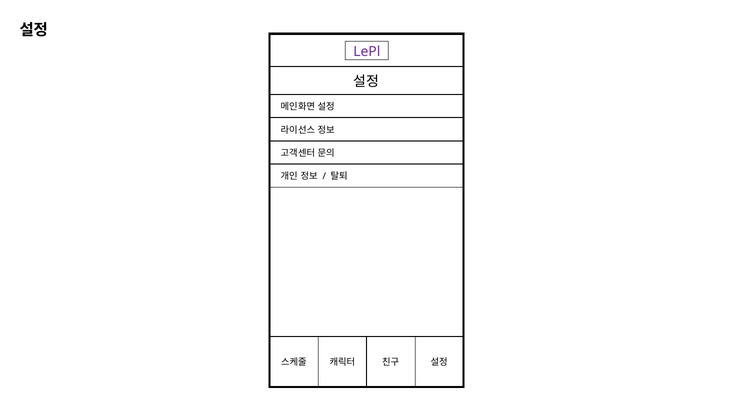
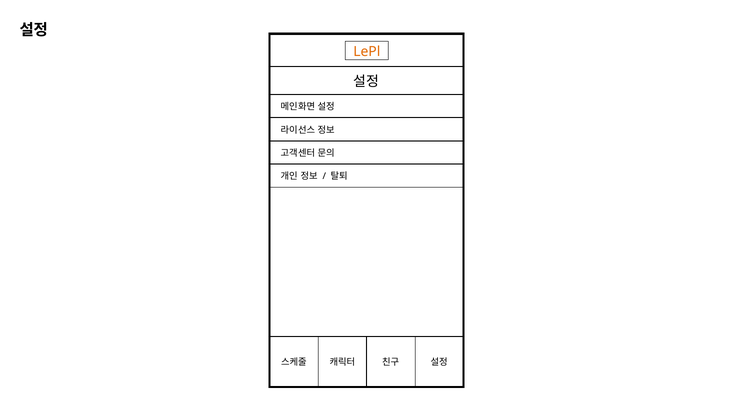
LePl colour: purple -> orange (367, 52)
